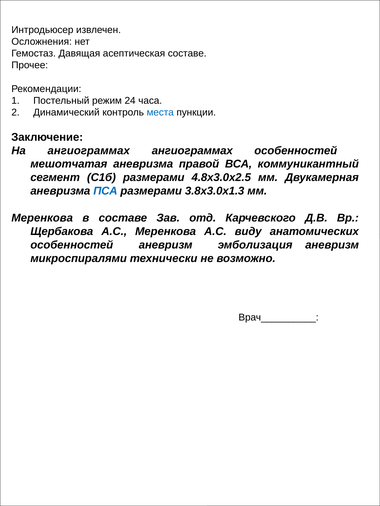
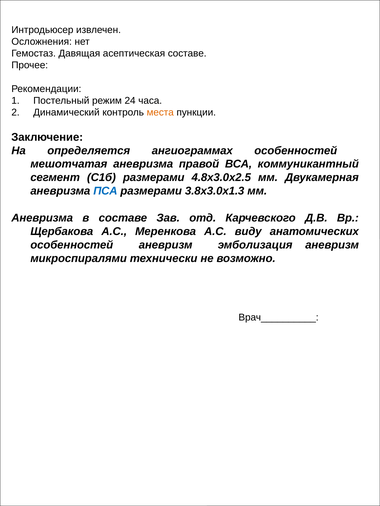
места colour: blue -> orange (160, 113)
На ангиограммах: ангиограммах -> определяется (89, 151)
Меренкова: Меренкова -> Аневризма (42, 218)
